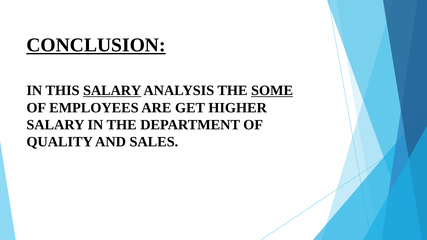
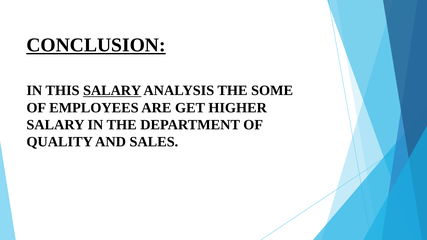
SOME underline: present -> none (272, 91)
